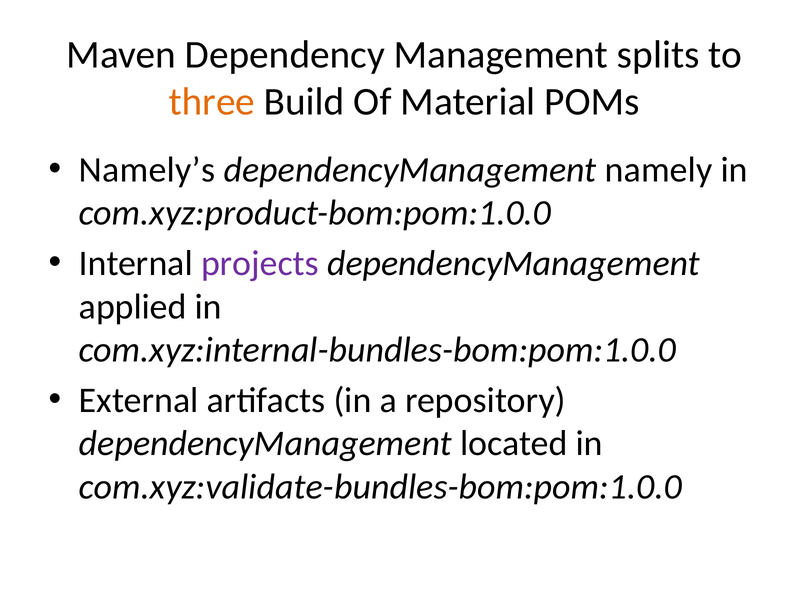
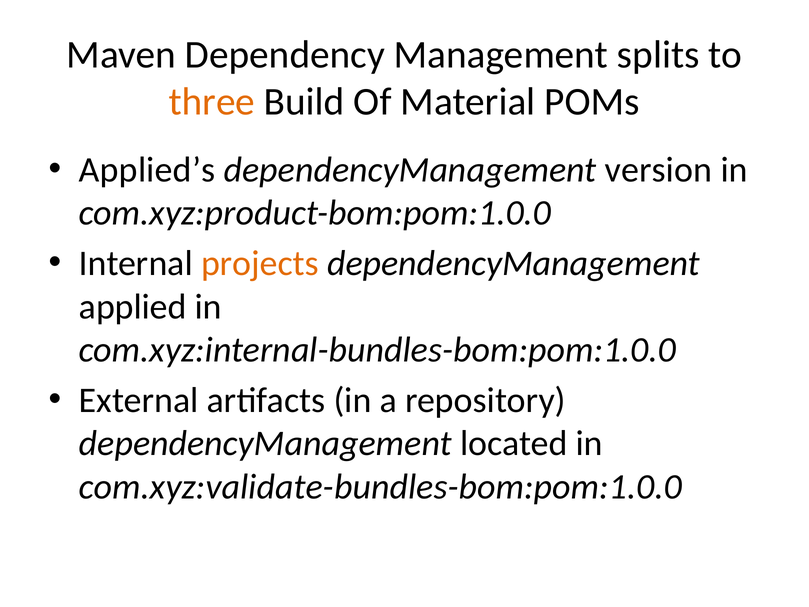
Namely’s: Namely’s -> Applied’s (147, 170)
namely: namely -> version (659, 170)
projects colour: purple -> orange (260, 263)
